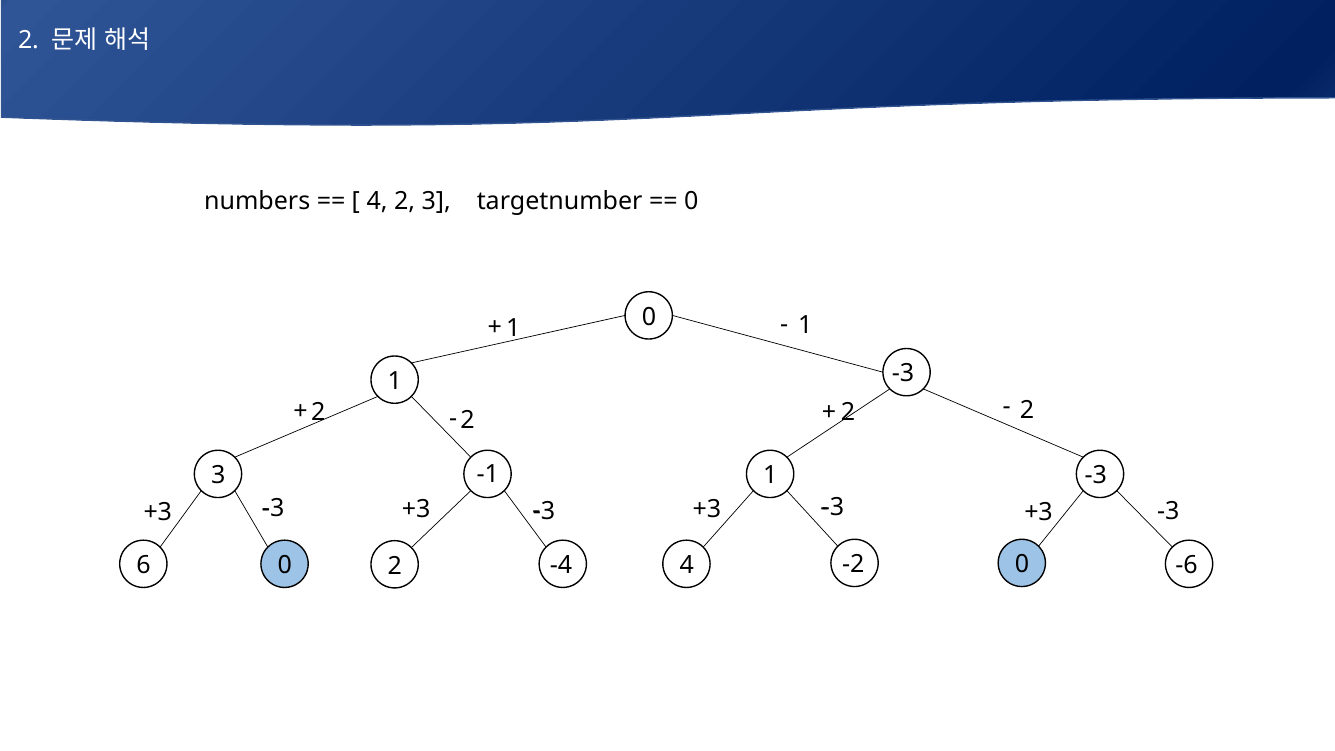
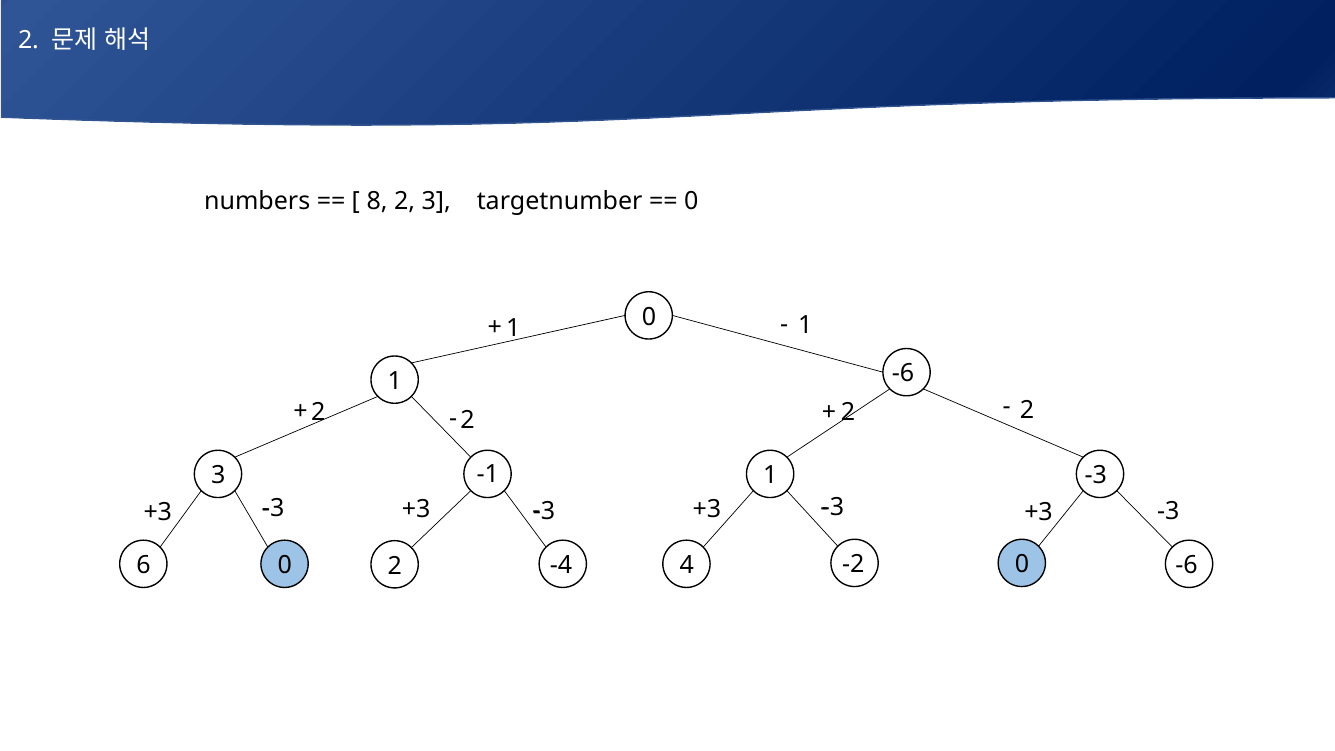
4: 4 -> 8 (377, 201)
-3: -3 -> -6 (903, 374)
